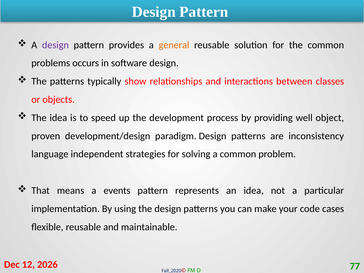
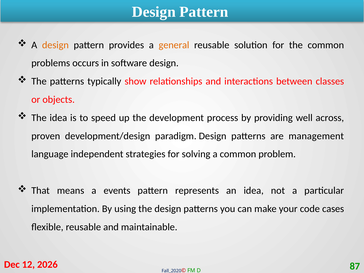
design colour: purple -> orange (55, 45)
object: object -> across (330, 118)
inconsistency: inconsistency -> management (316, 136)
77: 77 -> 87 (355, 266)
